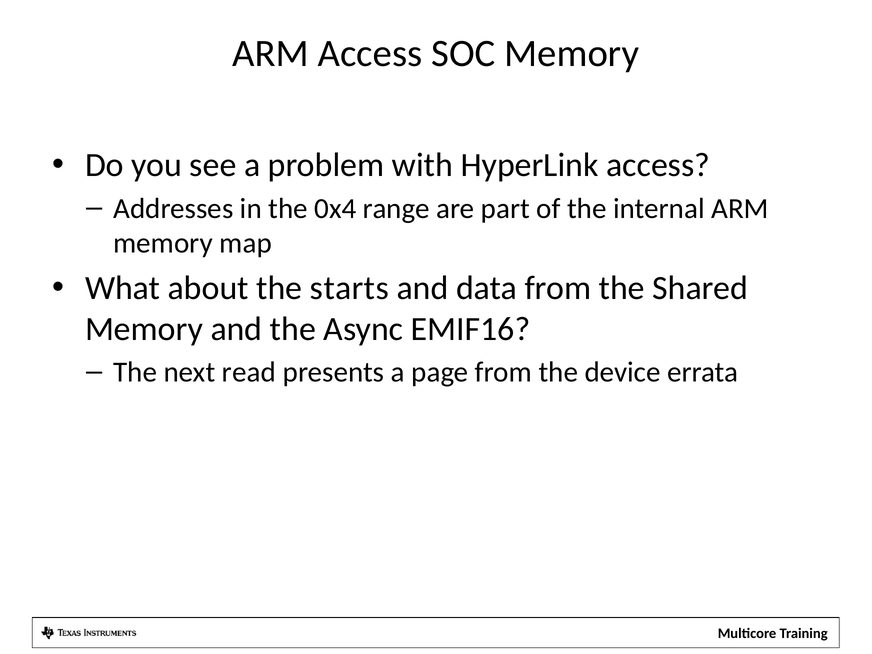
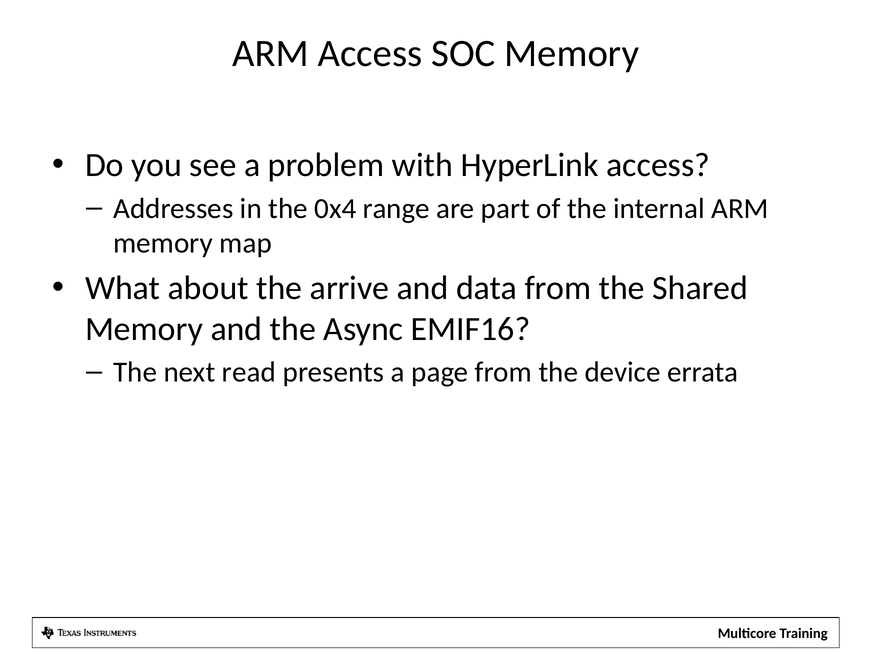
starts: starts -> arrive (350, 288)
